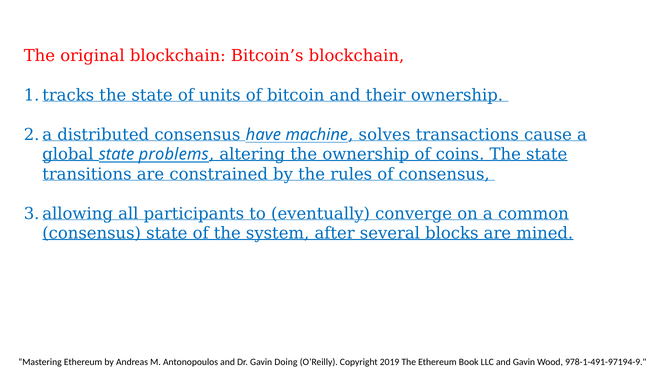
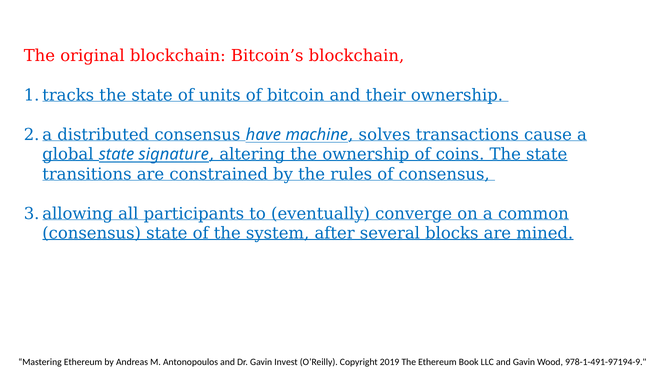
problems: problems -> signature (174, 155)
Doing: Doing -> Invest (286, 362)
